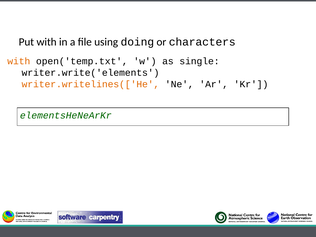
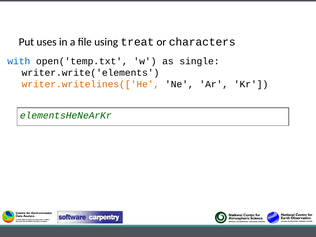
Put with: with -> uses (47, 42)
doing: doing -> treat (137, 42)
with colour: orange -> blue (19, 61)
